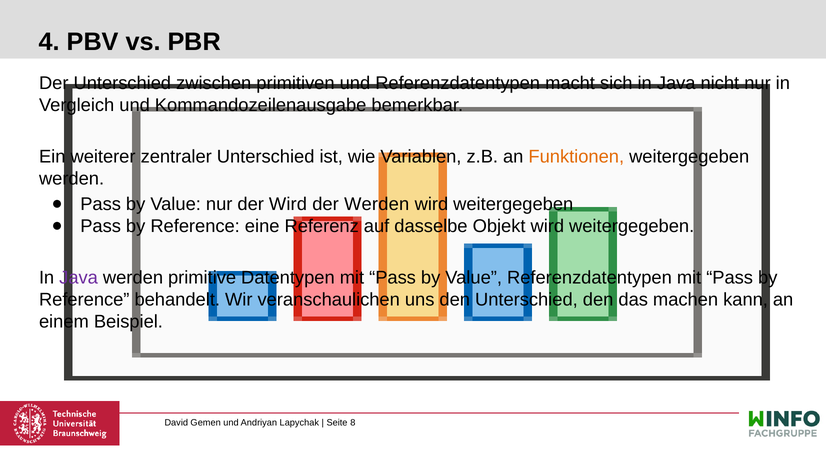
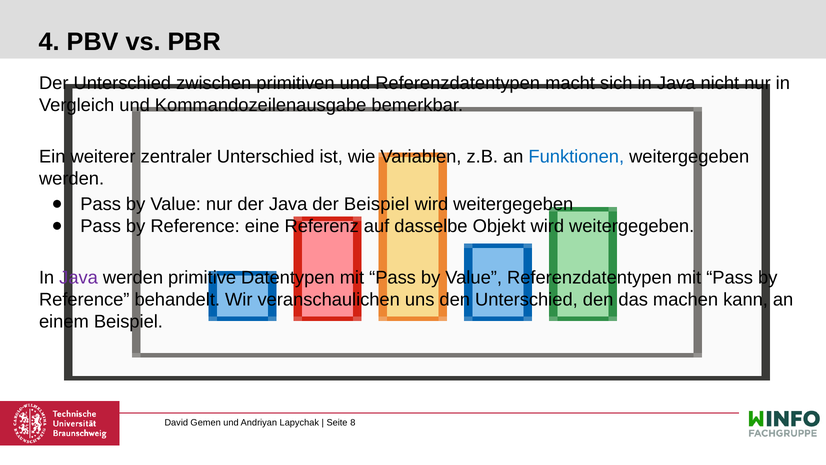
Funktionen colour: orange -> blue (576, 156)
der Wird: Wird -> Java (288, 204)
der Werden: Werden -> Beispiel (377, 204)
